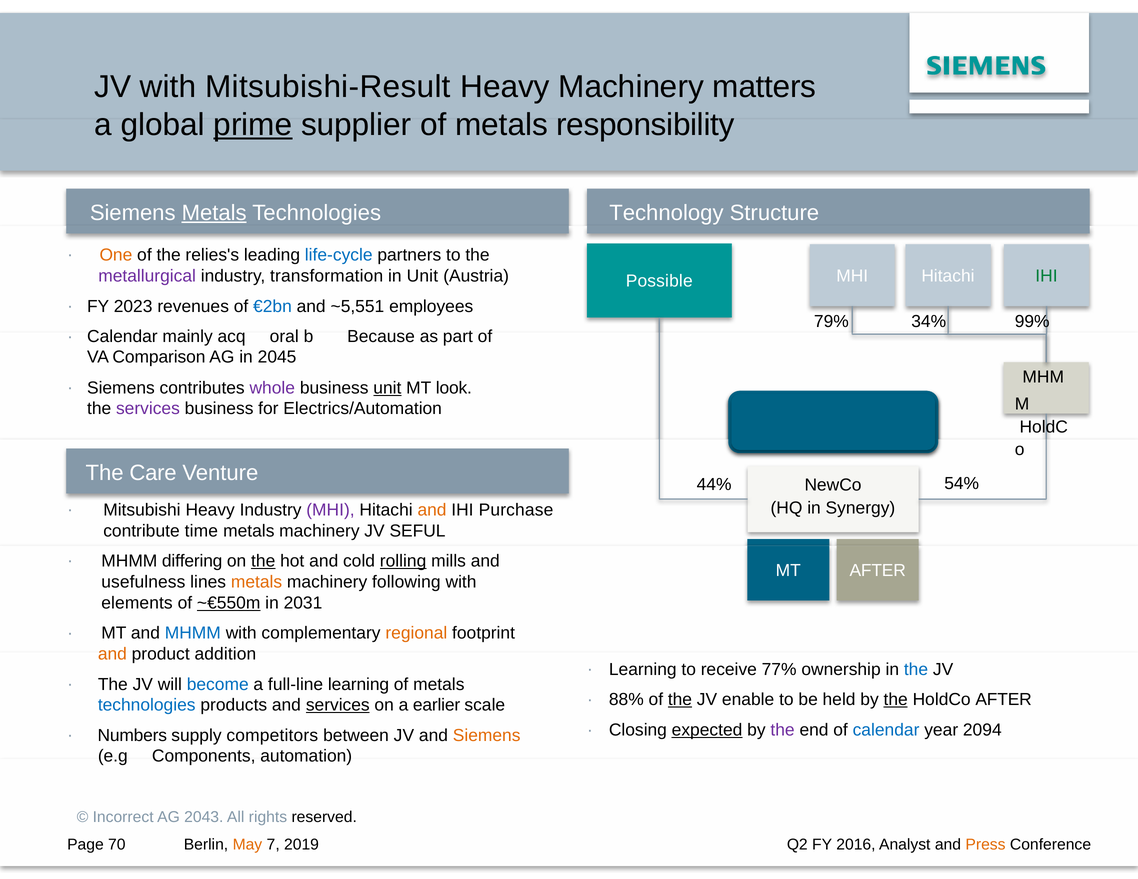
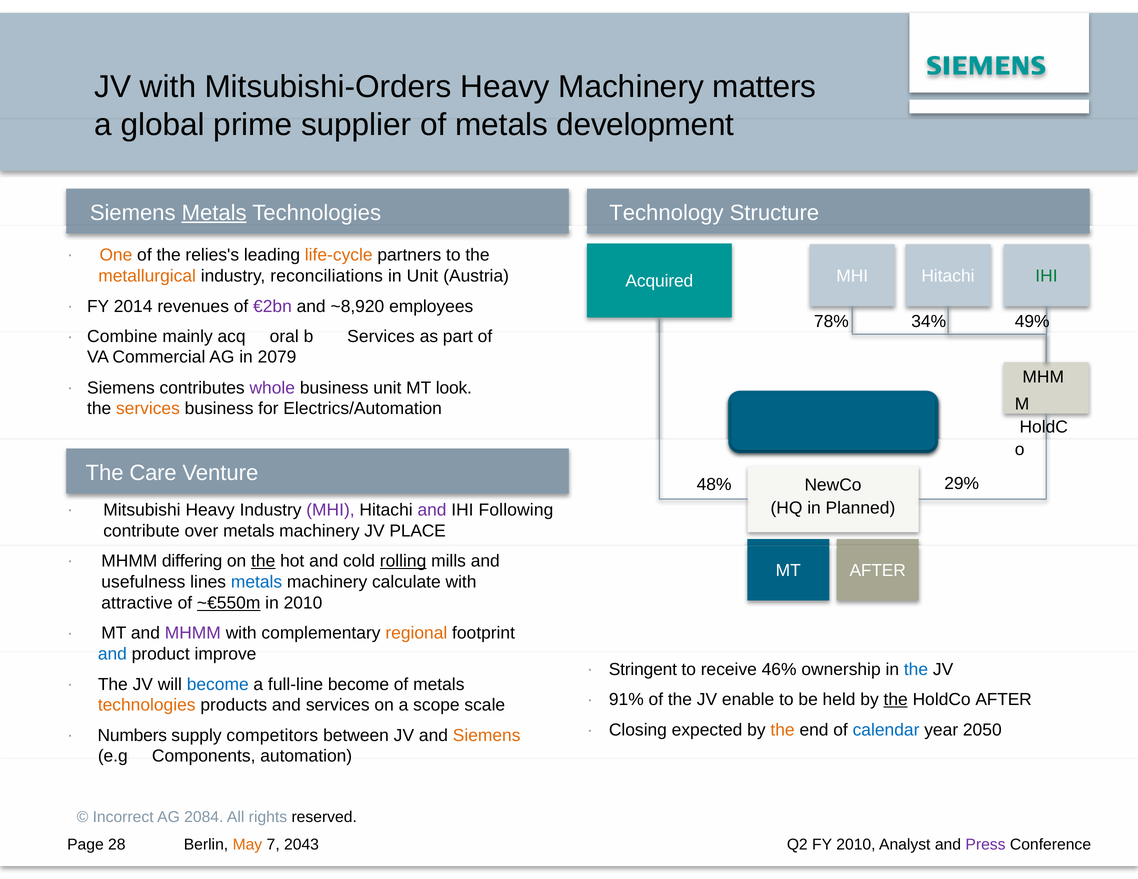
Mitsubishi-Result: Mitsubishi-Result -> Mitsubishi-Orders (328, 87)
prime underline: present -> none (253, 125)
responsibility: responsibility -> development (645, 125)
life-cycle colour: blue -> orange (339, 255)
metallurgical colour: purple -> orange (147, 276)
transformation: transformation -> reconciliations (327, 276)
Possible: Possible -> Acquired (659, 281)
2023: 2023 -> 2014 (133, 306)
€2bn colour: blue -> purple (272, 306)
~5,551: ~5,551 -> ~8,920 (357, 306)
79%: 79% -> 78% (831, 322)
99%: 99% -> 49% (1032, 322)
Calendar: Calendar -> Combine (122, 336)
b Because: Because -> Services (381, 336)
Comparison: Comparison -> Commercial (159, 357)
2045: 2045 -> 2079 (277, 357)
unit underline: present -> none (387, 388)
services colour: purple -> orange (148, 408)
44%: 44% -> 48% (714, 485)
54%: 54% -> 29% (962, 484)
Synergy: Synergy -> Planned (860, 508)
and colour: orange -> purple (432, 510)
Purchase: Purchase -> Following (516, 510)
time: time -> over (201, 531)
SEFUL: SEFUL -> PLACE (418, 531)
metals colour: orange -> blue (257, 582)
following: following -> calculate (406, 582)
elements: elements -> attractive (137, 603)
in 2031: 2031 -> 2010 (303, 603)
MHMM colour: blue -> purple (193, 633)
and colour: orange -> blue (112, 654)
addition: addition -> improve (225, 654)
Learning: Learning -> Stringent (643, 670)
77%: 77% -> 46% (779, 670)
full-line learning: learning -> become (359, 685)
88%: 88% -> 91% (626, 700)
the underline: present -> none (680, 700)
technologies colour: blue -> orange (147, 706)
services underline: present -> none (338, 706)
earlier: earlier -> scope (436, 706)
expected underline: present -> none (707, 730)
the colour: purple -> orange (783, 730)
2094: 2094 -> 2050 (982, 730)
2043: 2043 -> 2084 (204, 817)
70: 70 -> 28 (117, 845)
2019: 2019 -> 2043 (302, 845)
FY 2016: 2016 -> 2010 (856, 845)
Press colour: orange -> purple (985, 845)
